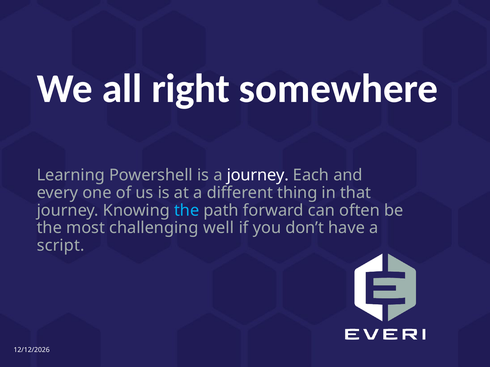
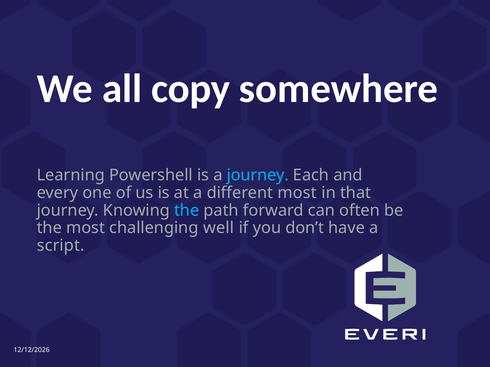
right: right -> copy (191, 89)
journey colour: white -> light blue (258, 175)
different thing: thing -> most (297, 193)
